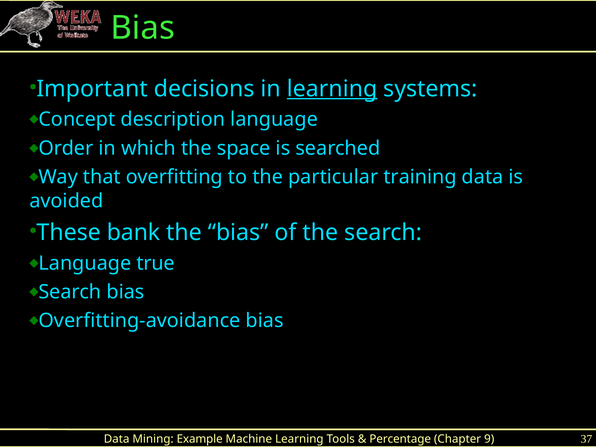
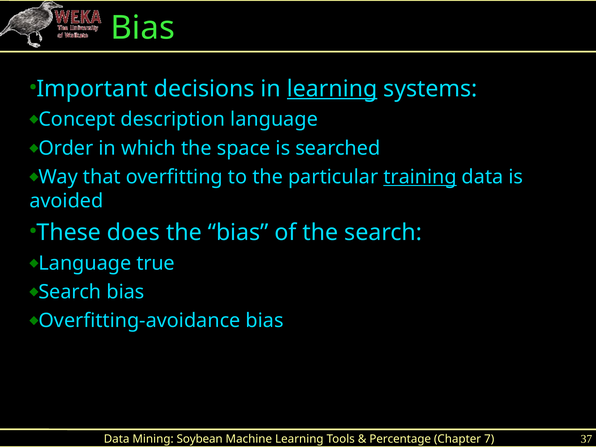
training underline: none -> present (420, 177)
bank: bank -> does (133, 233)
Example: Example -> Soybean (200, 439)
9: 9 -> 7 (489, 439)
